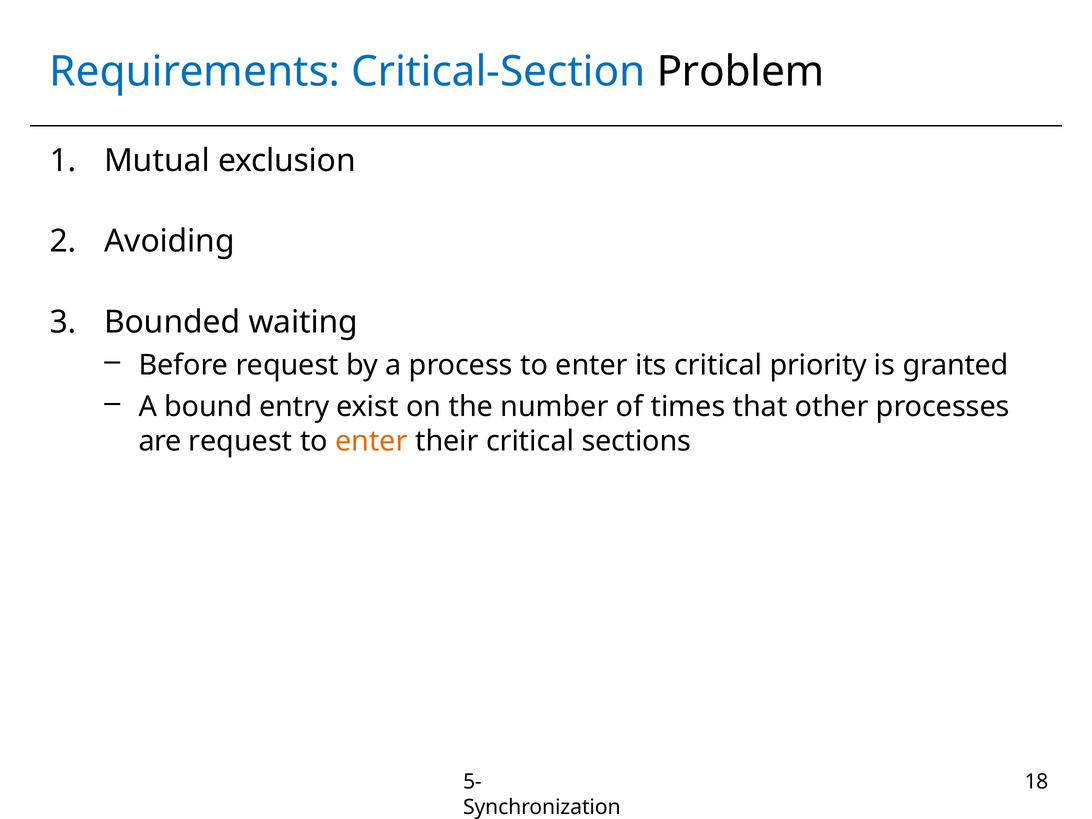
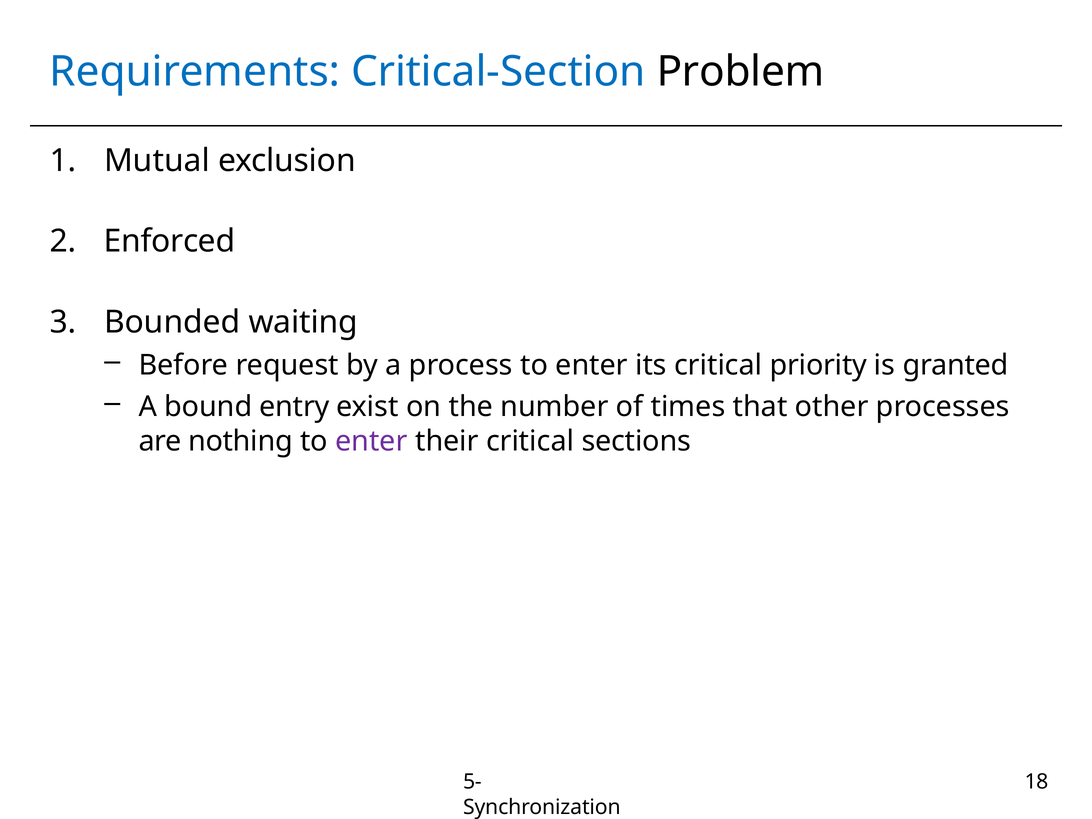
Avoiding: Avoiding -> Enforced (170, 241)
are request: request -> nothing (240, 441)
enter colour: orange -> purple (371, 441)
